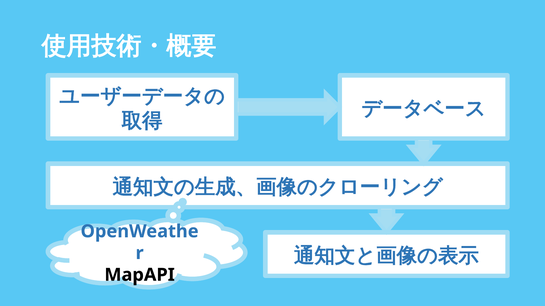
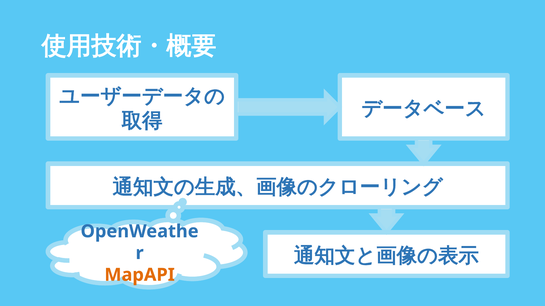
MapAPI colour: black -> orange (140, 275)
